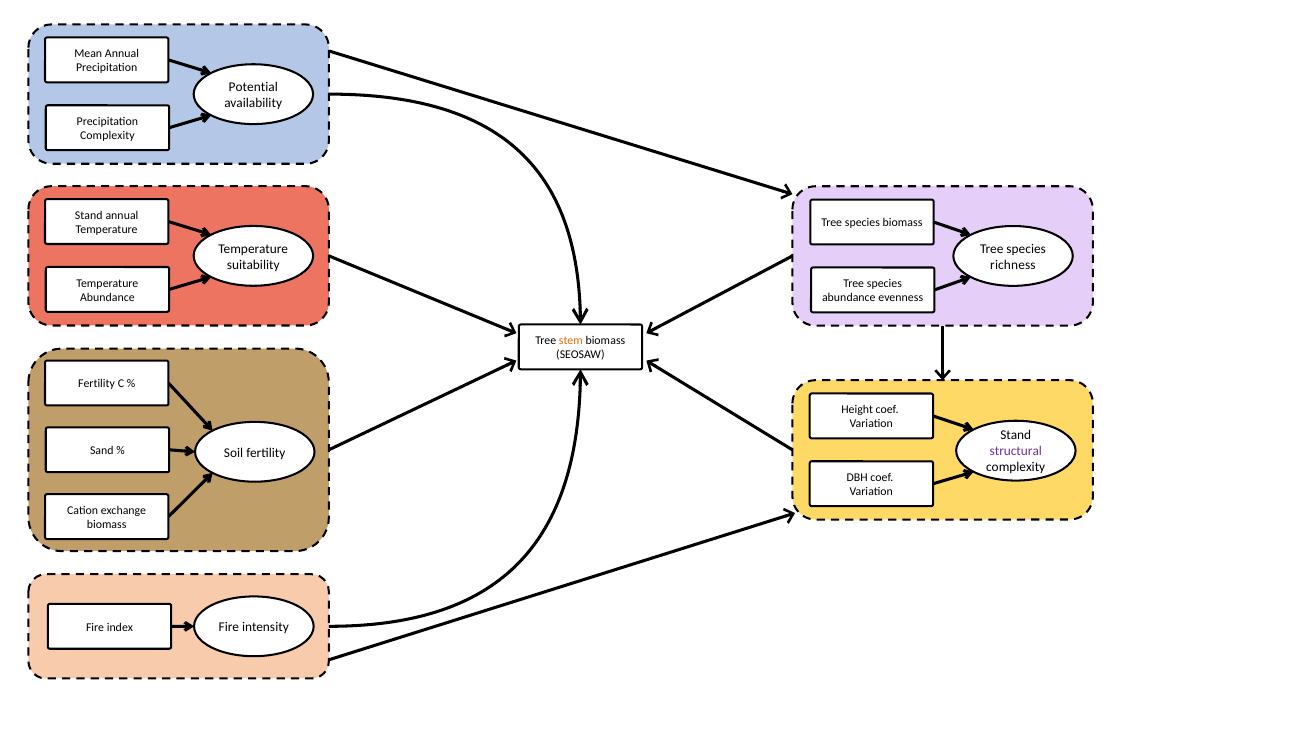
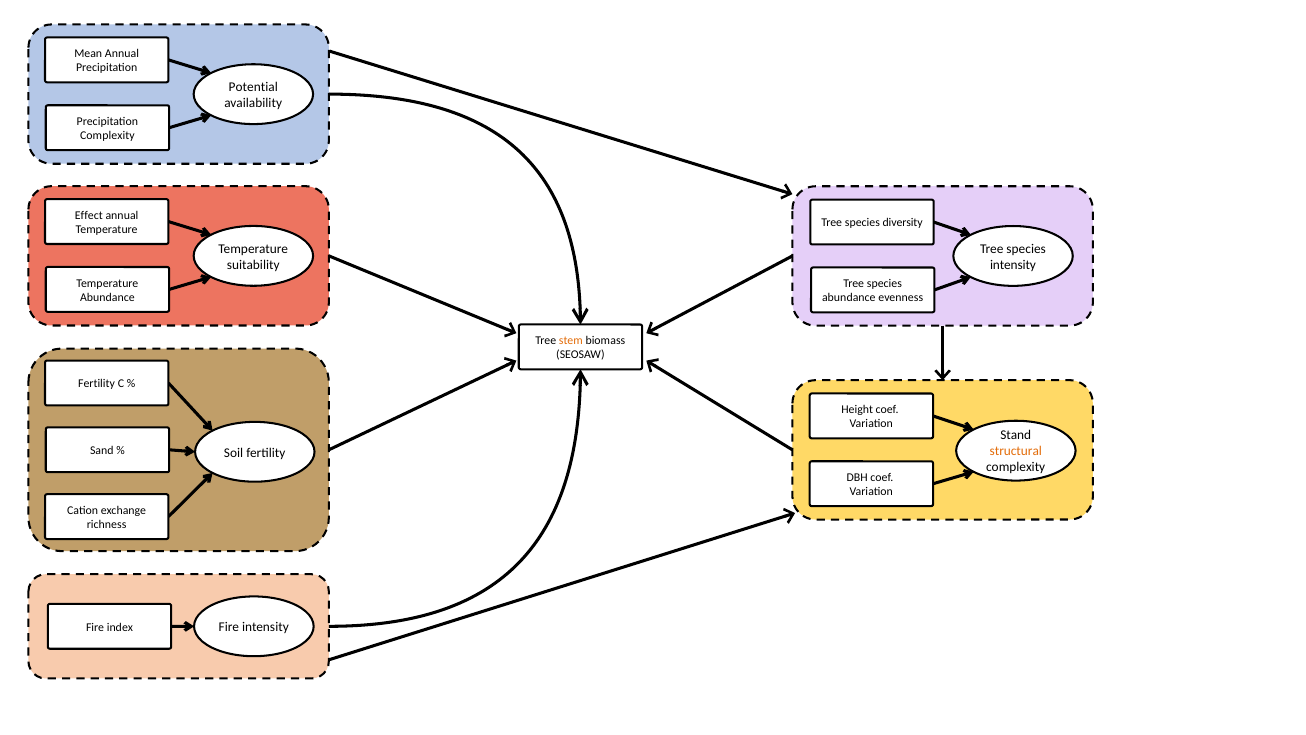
Stand: Stand -> Effect (89, 215)
species biomass: biomass -> diversity (903, 223)
richness: richness -> intensity (1013, 265)
structural colour: purple -> orange (1016, 451)
biomass: biomass -> richness (107, 524)
